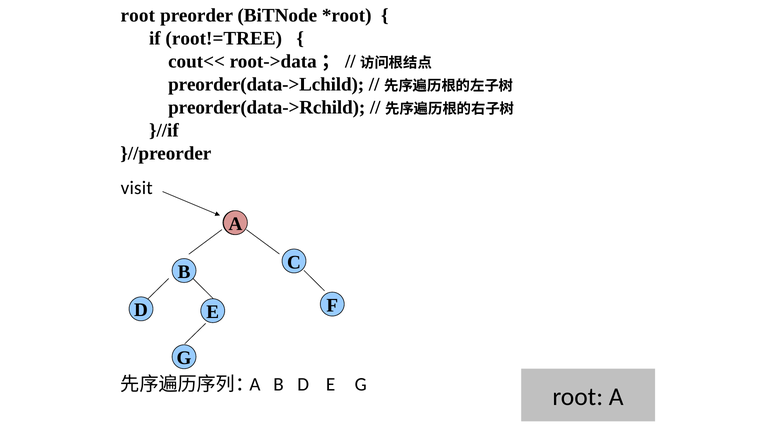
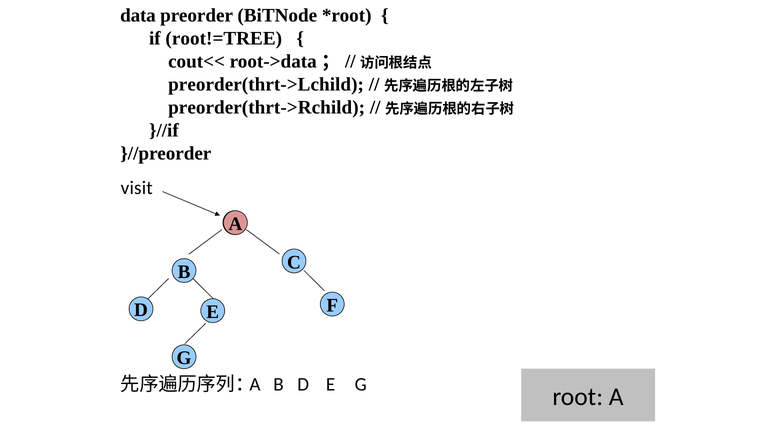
root: root -> data (138, 16)
preorder(data->Lchild: preorder(data->Lchild -> preorder(thrt->Lchild (266, 84)
preorder(data->Rchild: preorder(data->Rchild -> preorder(thrt->Rchild (267, 107)
